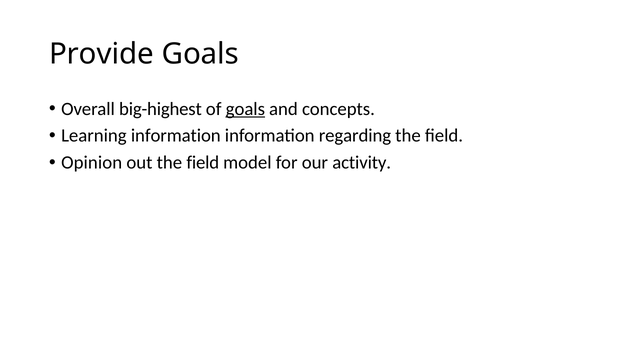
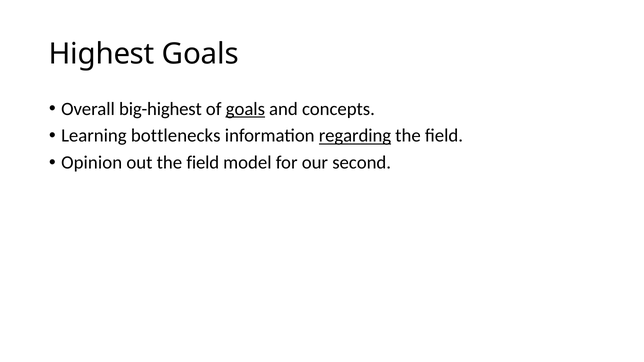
Provide: Provide -> Highest (102, 54)
Learning information: information -> bottlenecks (176, 136)
regarding underline: none -> present (355, 136)
activity: activity -> second (362, 163)
